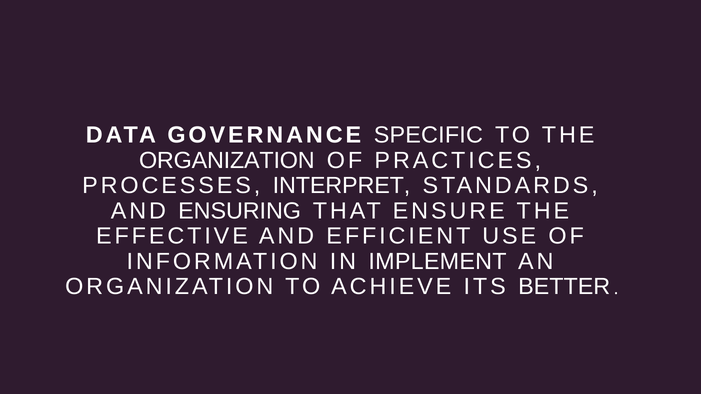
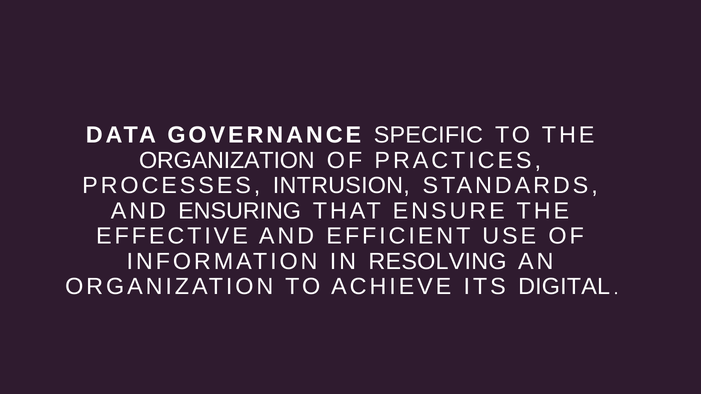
INTERPRET: INTERPRET -> INTRUSION (341, 186)
IMPLEMENT: IMPLEMENT -> RESOLVING (438, 262)
BETTER: BETTER -> DIGITAL (564, 287)
